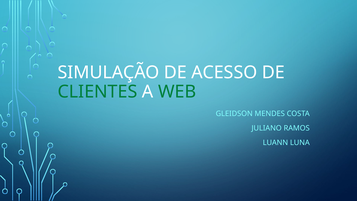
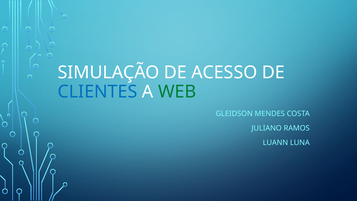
CLIENTES colour: green -> blue (97, 92)
